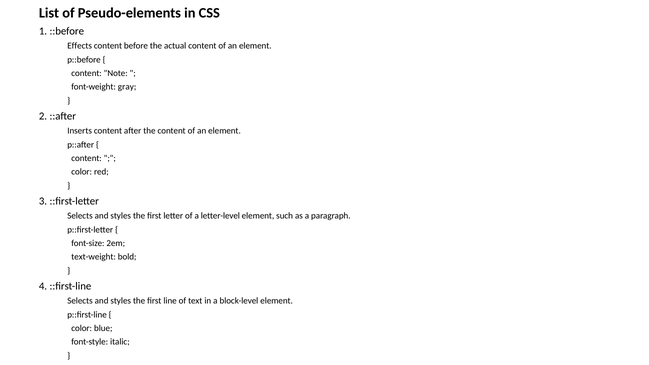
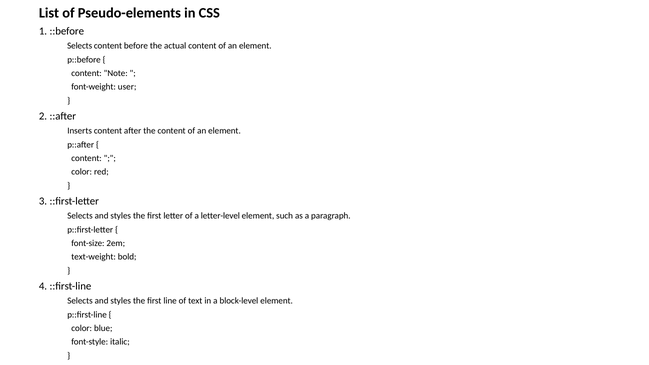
Effects: Effects -> Selects (80, 46)
gray: gray -> user (127, 87)
